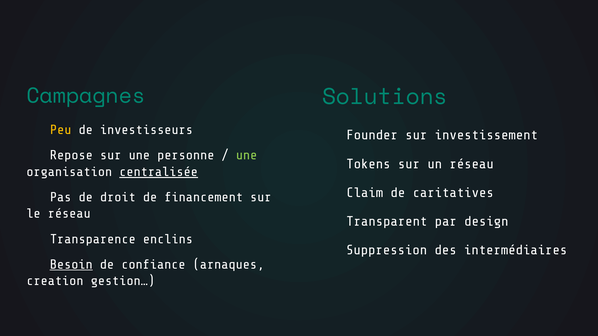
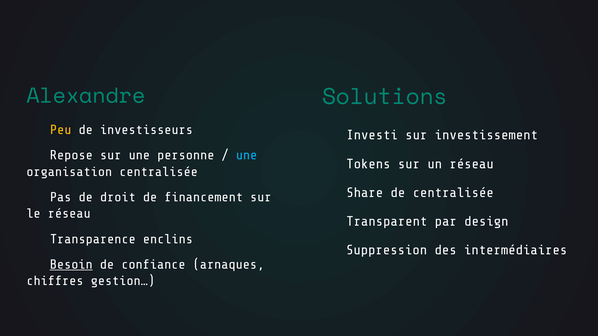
Campagnes: Campagnes -> Alexandre (86, 96)
Founder: Founder -> Investi (372, 135)
une colour: light green -> light blue (247, 155)
centralisée underline: present -> none (159, 172)
Claim: Claim -> Share (365, 193)
de caritatives: caritatives -> centralisée (453, 193)
creation: creation -> chiffres (55, 281)
